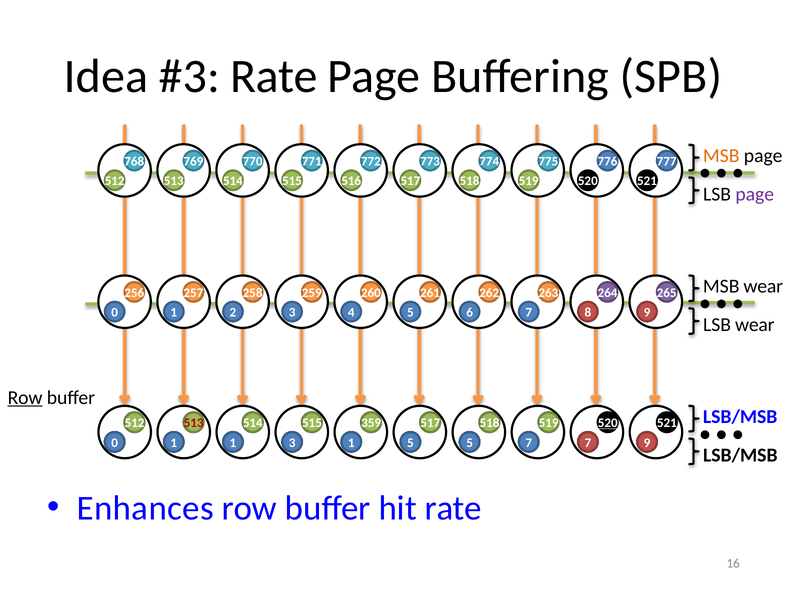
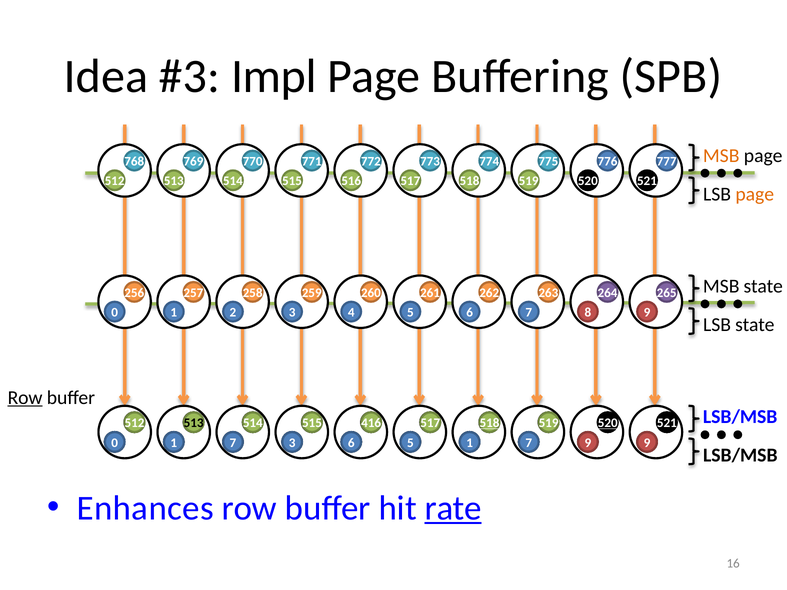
Rate: Rate -> Impl (274, 76)
page colour: purple -> orange (755, 194)
MSB wear: wear -> state (763, 287)
LSB wear: wear -> state (755, 325)
513 colour: red -> black (194, 423)
359: 359 -> 416 (371, 423)
518 underline: none -> present (489, 423)
0 1 1: 1 -> 7 (233, 443)
3 1: 1 -> 6 (351, 443)
5 5: 5 -> 1 (470, 443)
7 7: 7 -> 9 (588, 443)
rate underline: none -> present (453, 508)
